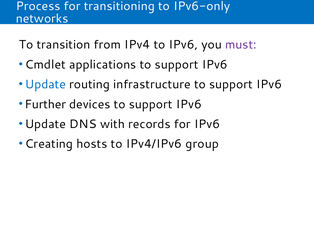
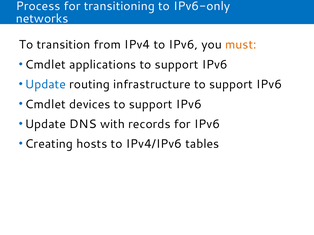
must colour: purple -> orange (241, 45)
Further: Further -> Cmdlet (45, 104)
group: group -> tables (202, 144)
